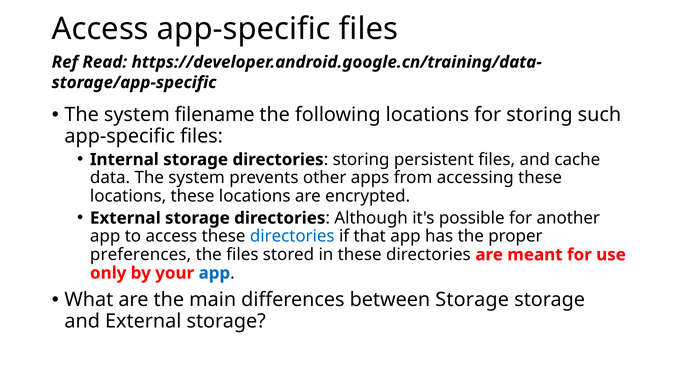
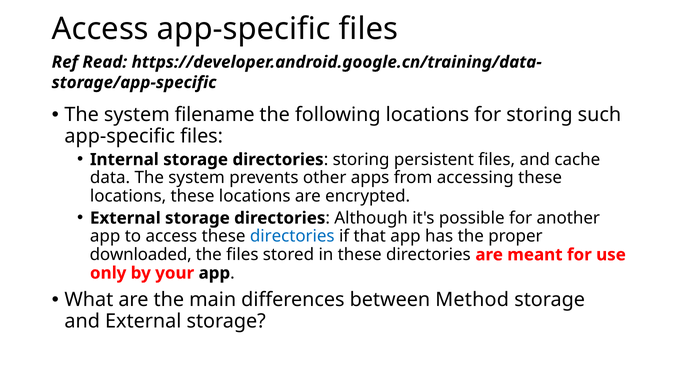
preferences: preferences -> downloaded (141, 255)
app colour: blue -> black (214, 273)
between Storage: Storage -> Method (472, 300)
